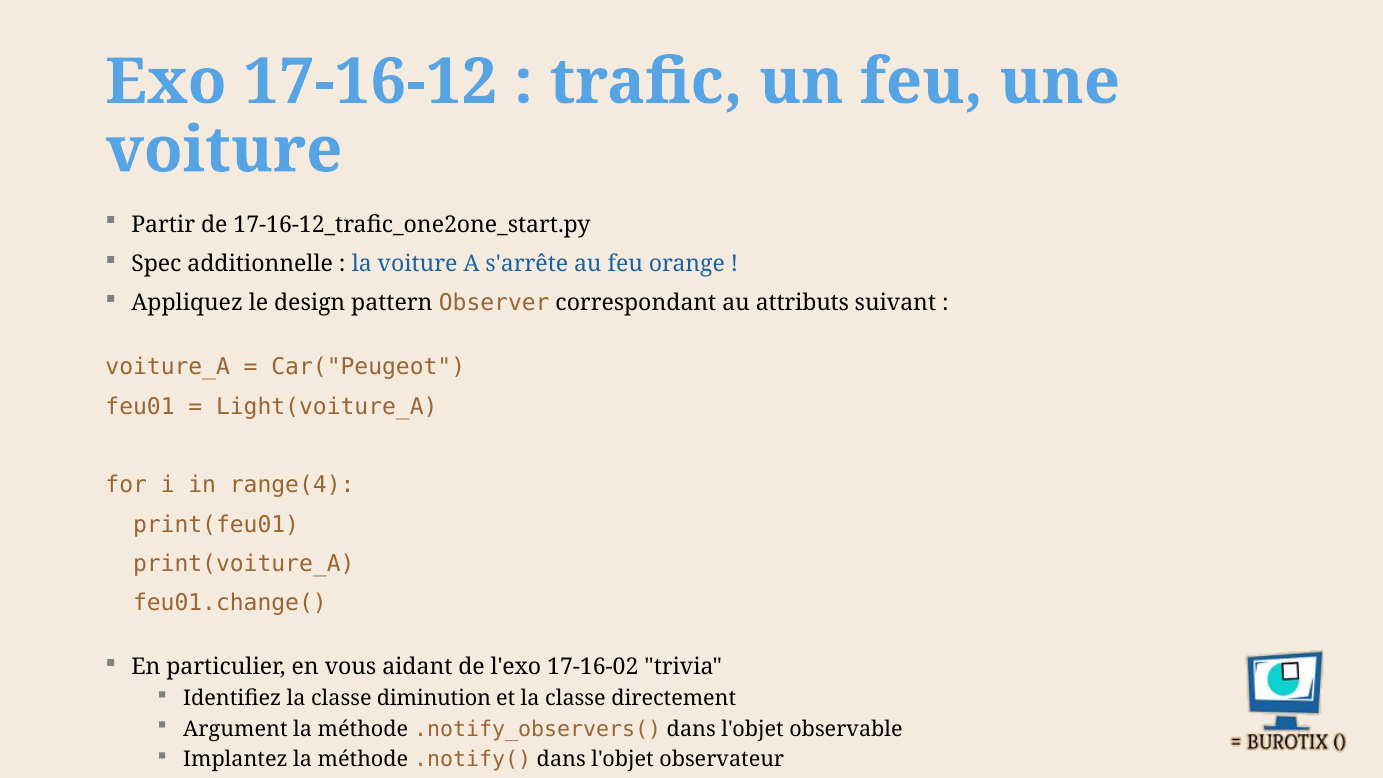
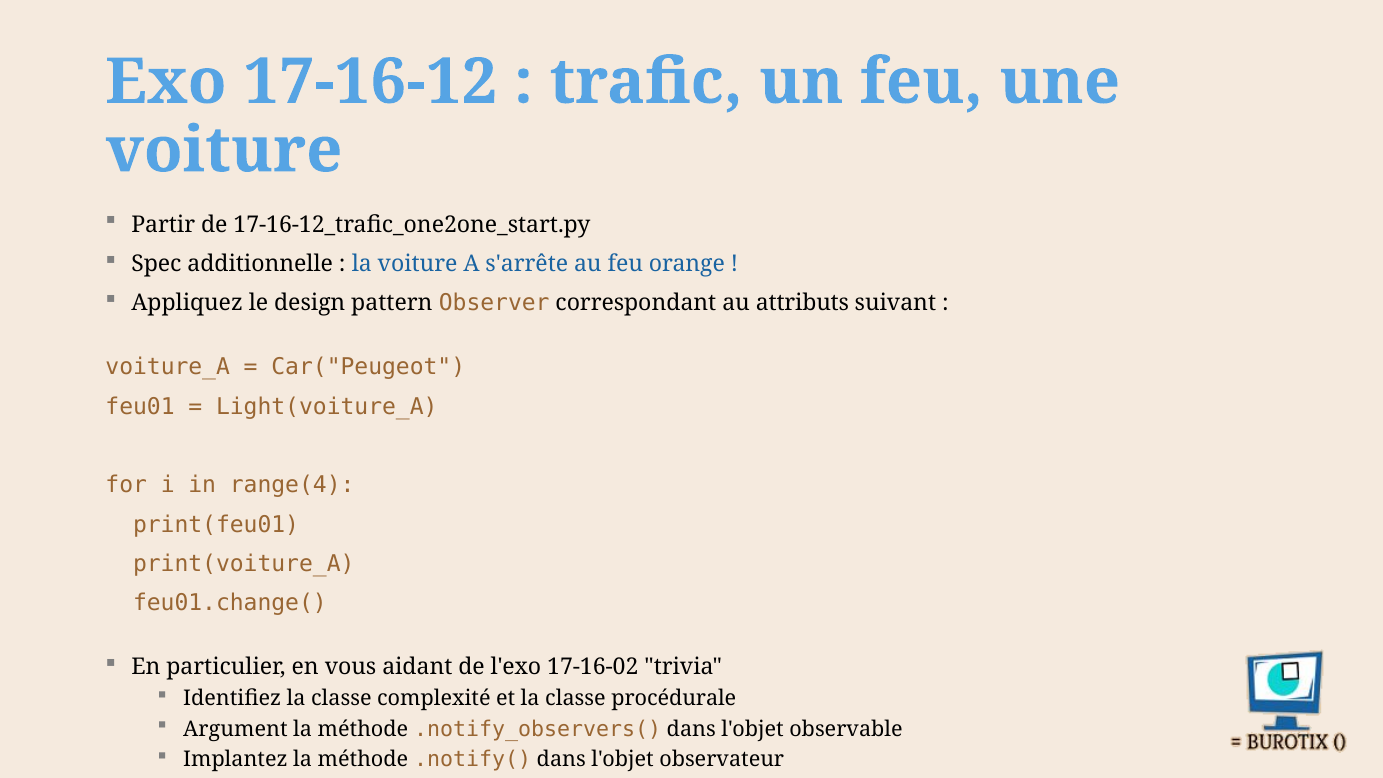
diminution: diminution -> complexité (434, 698)
directement: directement -> procédurale (674, 698)
